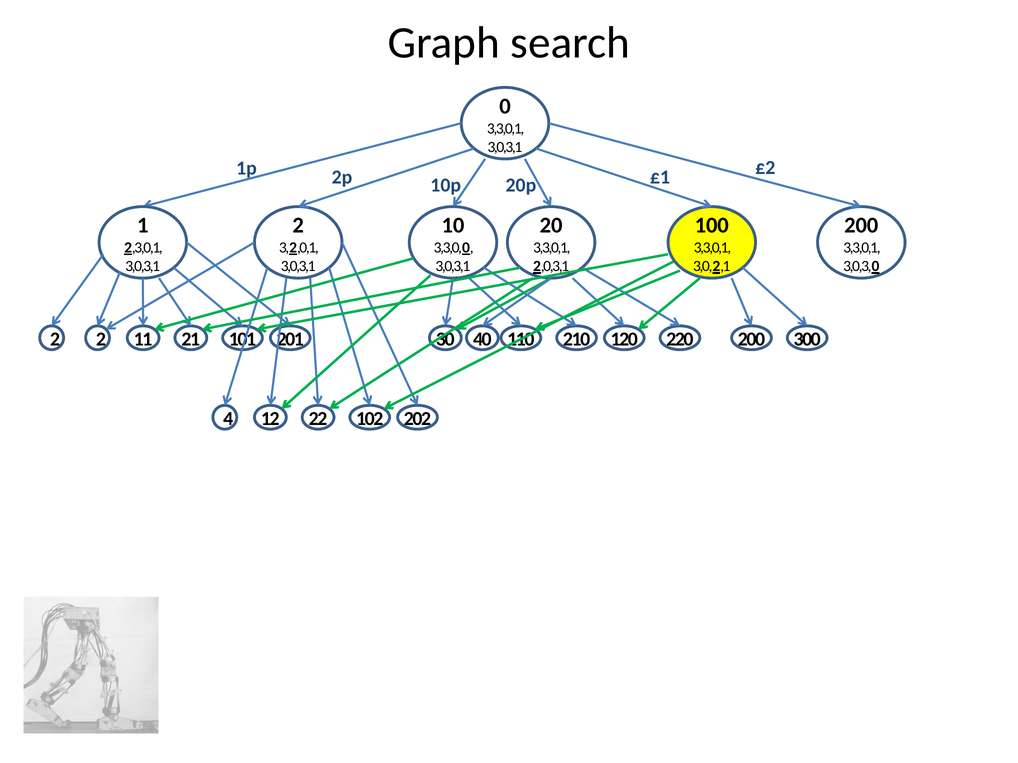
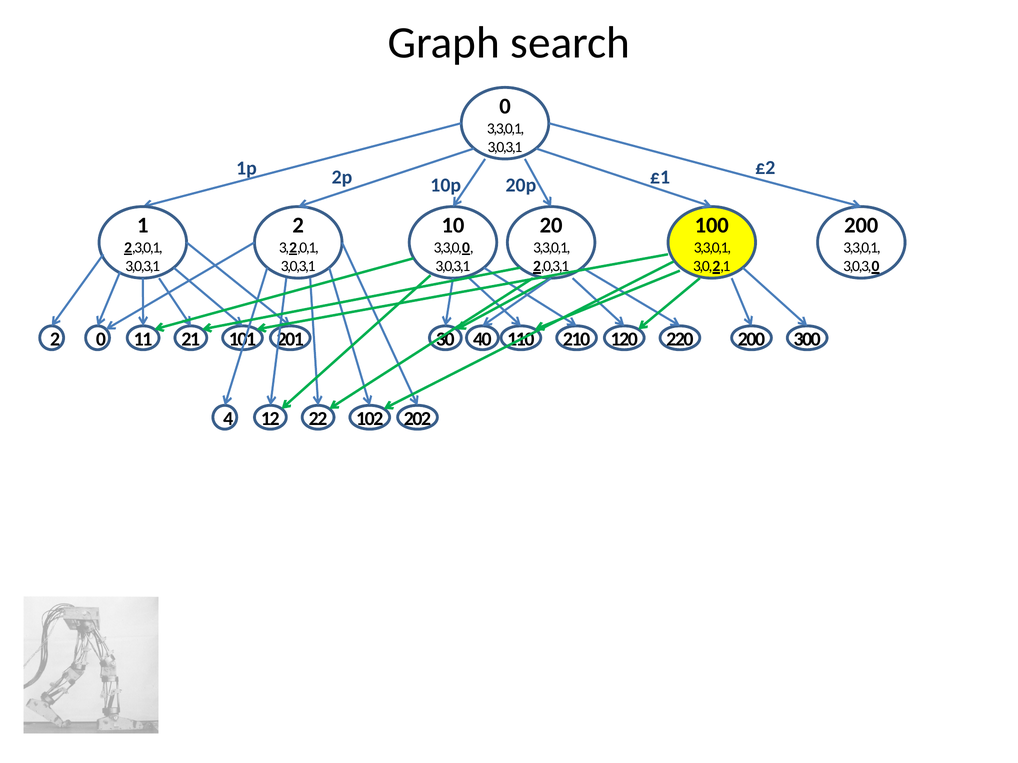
2 2: 2 -> 0 (101, 339)
